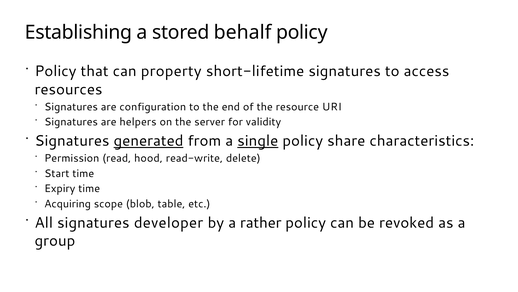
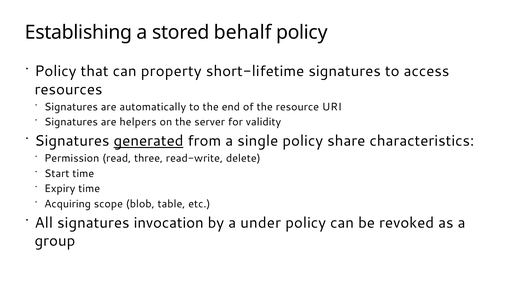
configuration: configuration -> automatically (153, 107)
single underline: present -> none (258, 141)
hood: hood -> three (149, 158)
developer: developer -> invocation (169, 222)
rather: rather -> under (261, 222)
